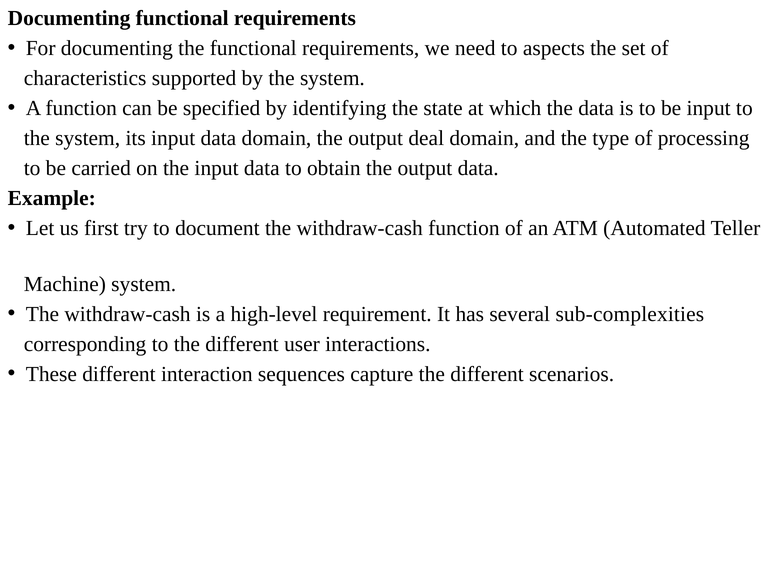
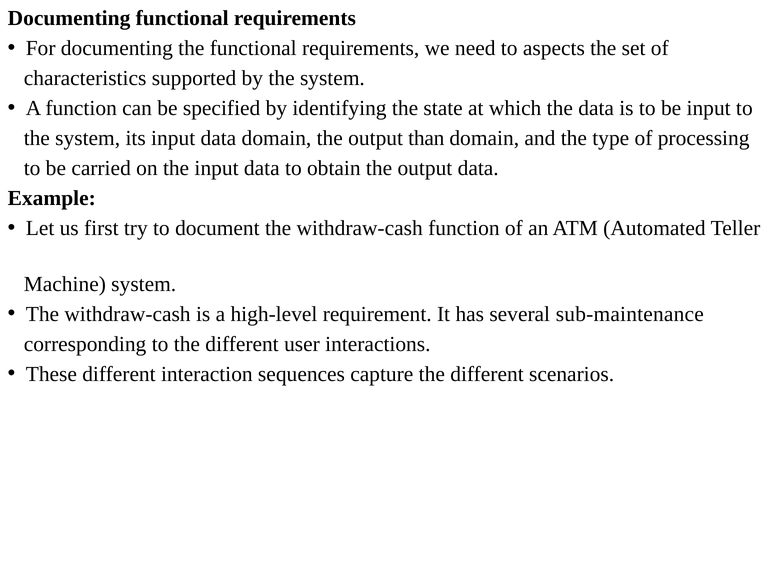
deal: deal -> than (426, 138)
sub-complexities: sub-complexities -> sub-maintenance (630, 314)
